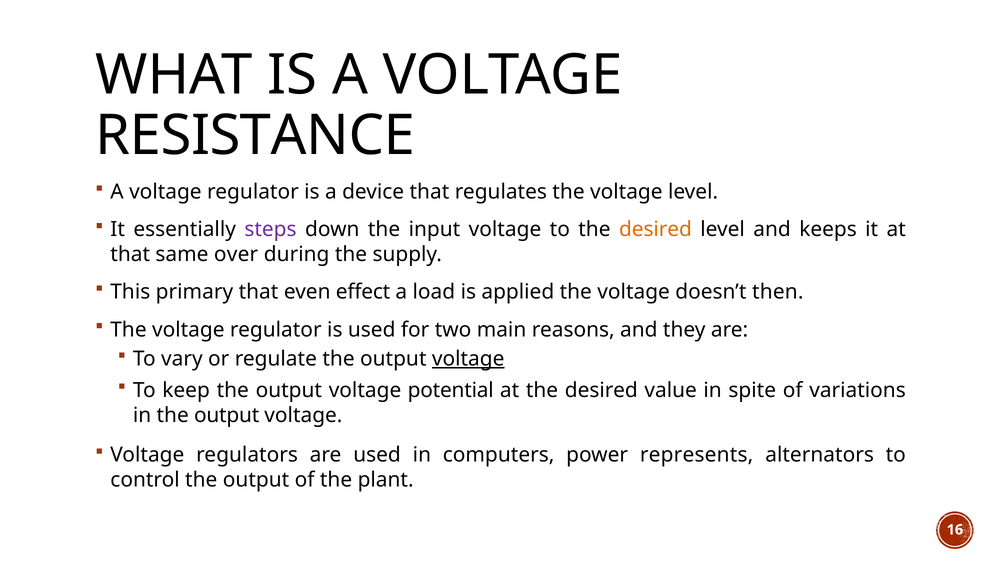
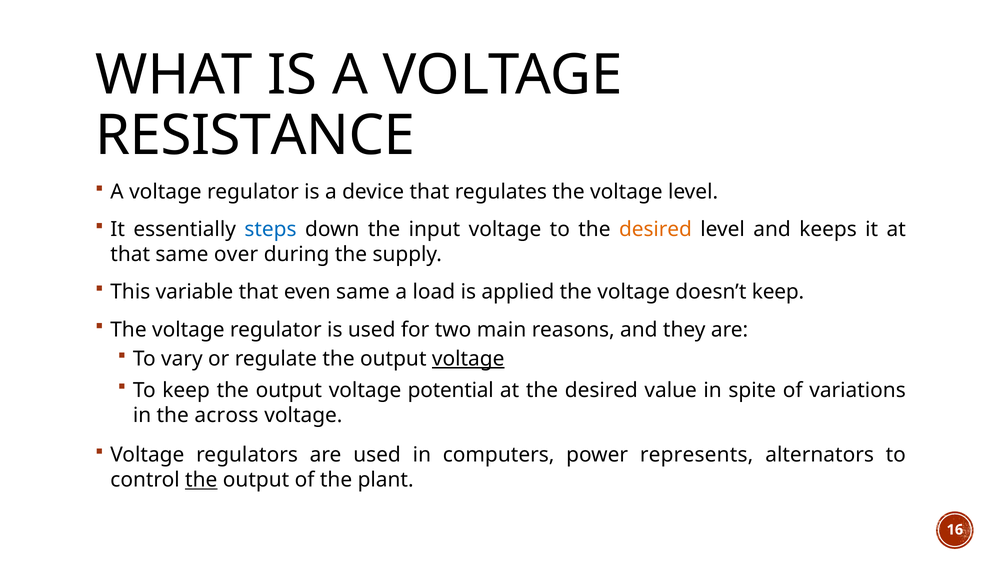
steps colour: purple -> blue (270, 230)
primary: primary -> variable (194, 292)
even effect: effect -> same (363, 292)
doesn’t then: then -> keep (778, 292)
in the output: output -> across (226, 415)
the underline: none -> present (201, 480)
